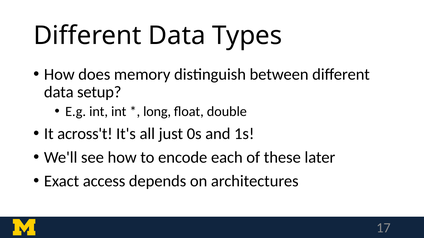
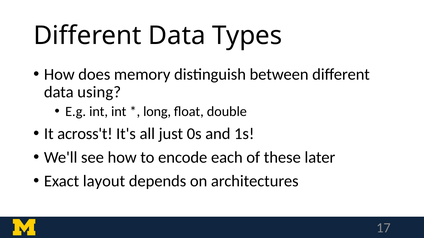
setup: setup -> using (99, 92)
access: access -> layout (104, 182)
